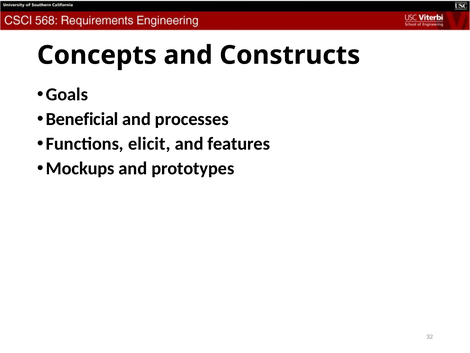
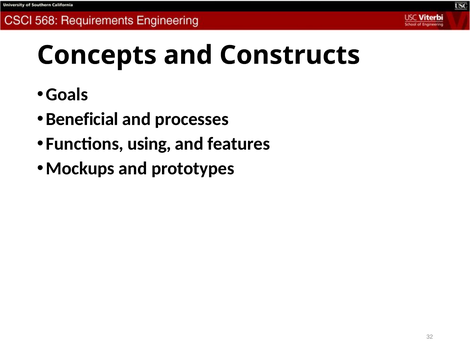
elicit: elicit -> using (149, 144)
